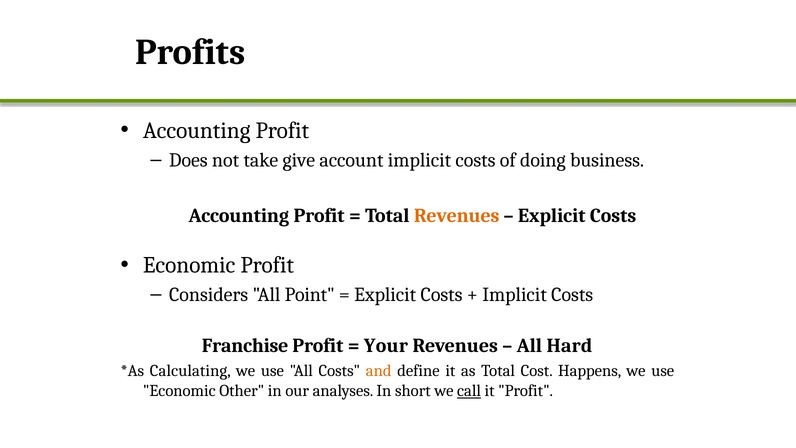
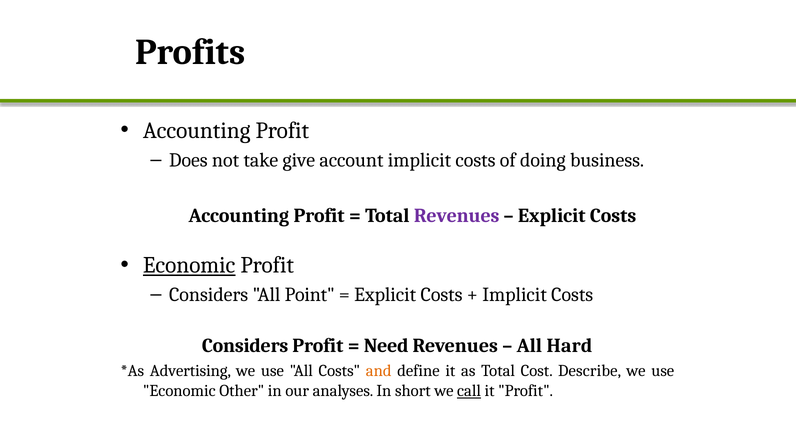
Revenues colour: orange -> purple (457, 216)
Economic underline: none -> present (189, 265)
Franchise: Franchise -> Considers (245, 346)
Your: Your -> Need (386, 346)
Calculating: Calculating -> Advertising (190, 371)
Happens: Happens -> Describe (590, 371)
